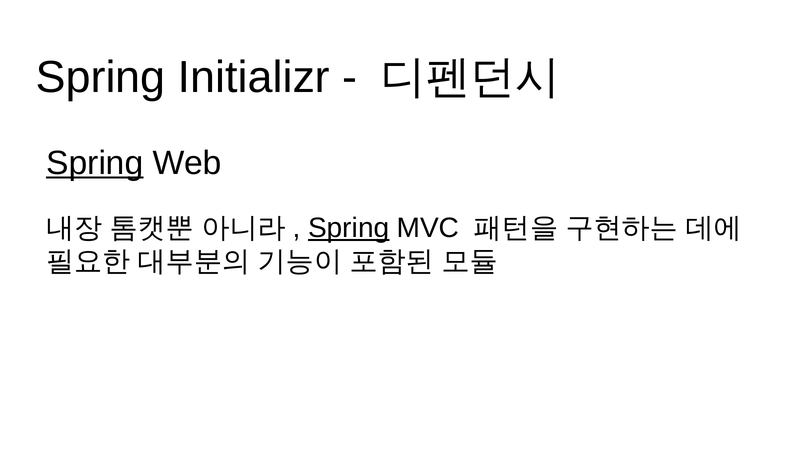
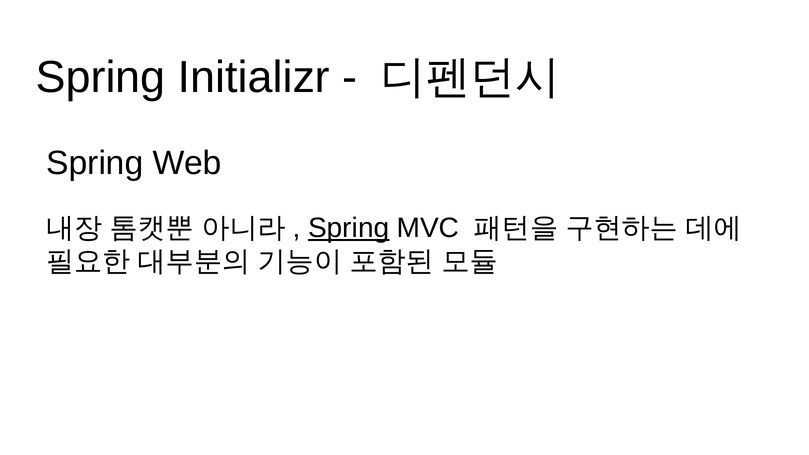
Spring underline: present -> none (95, 163)
